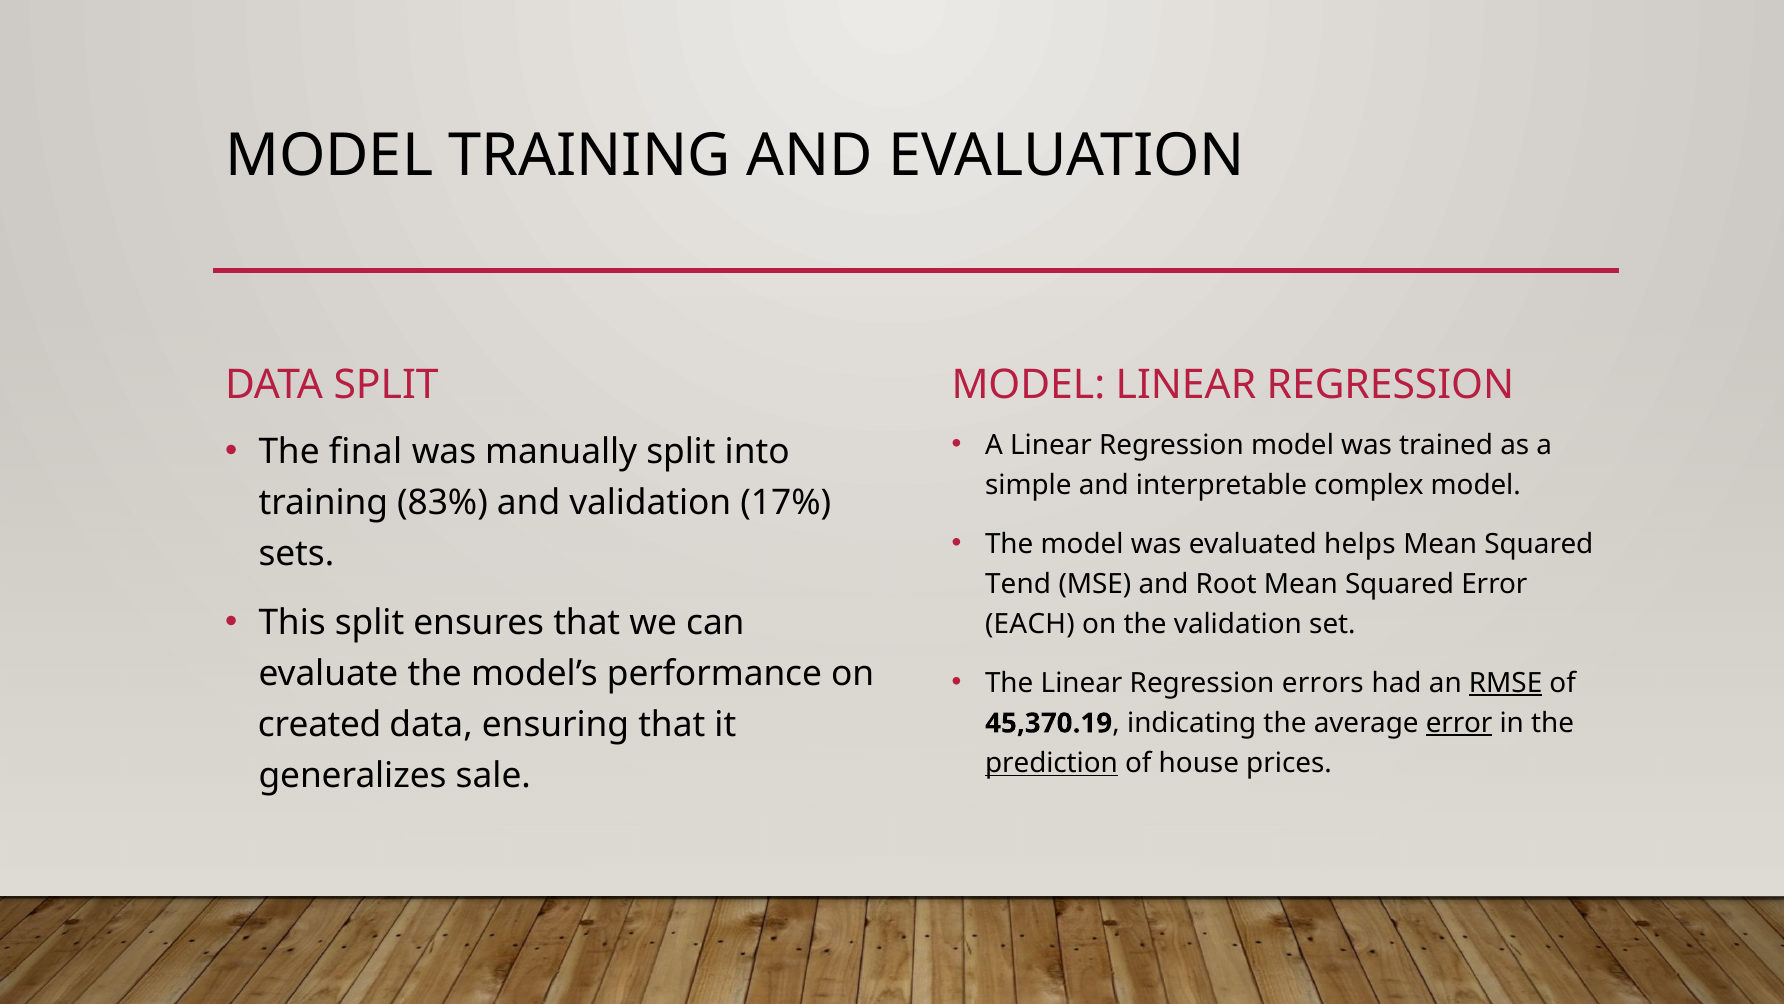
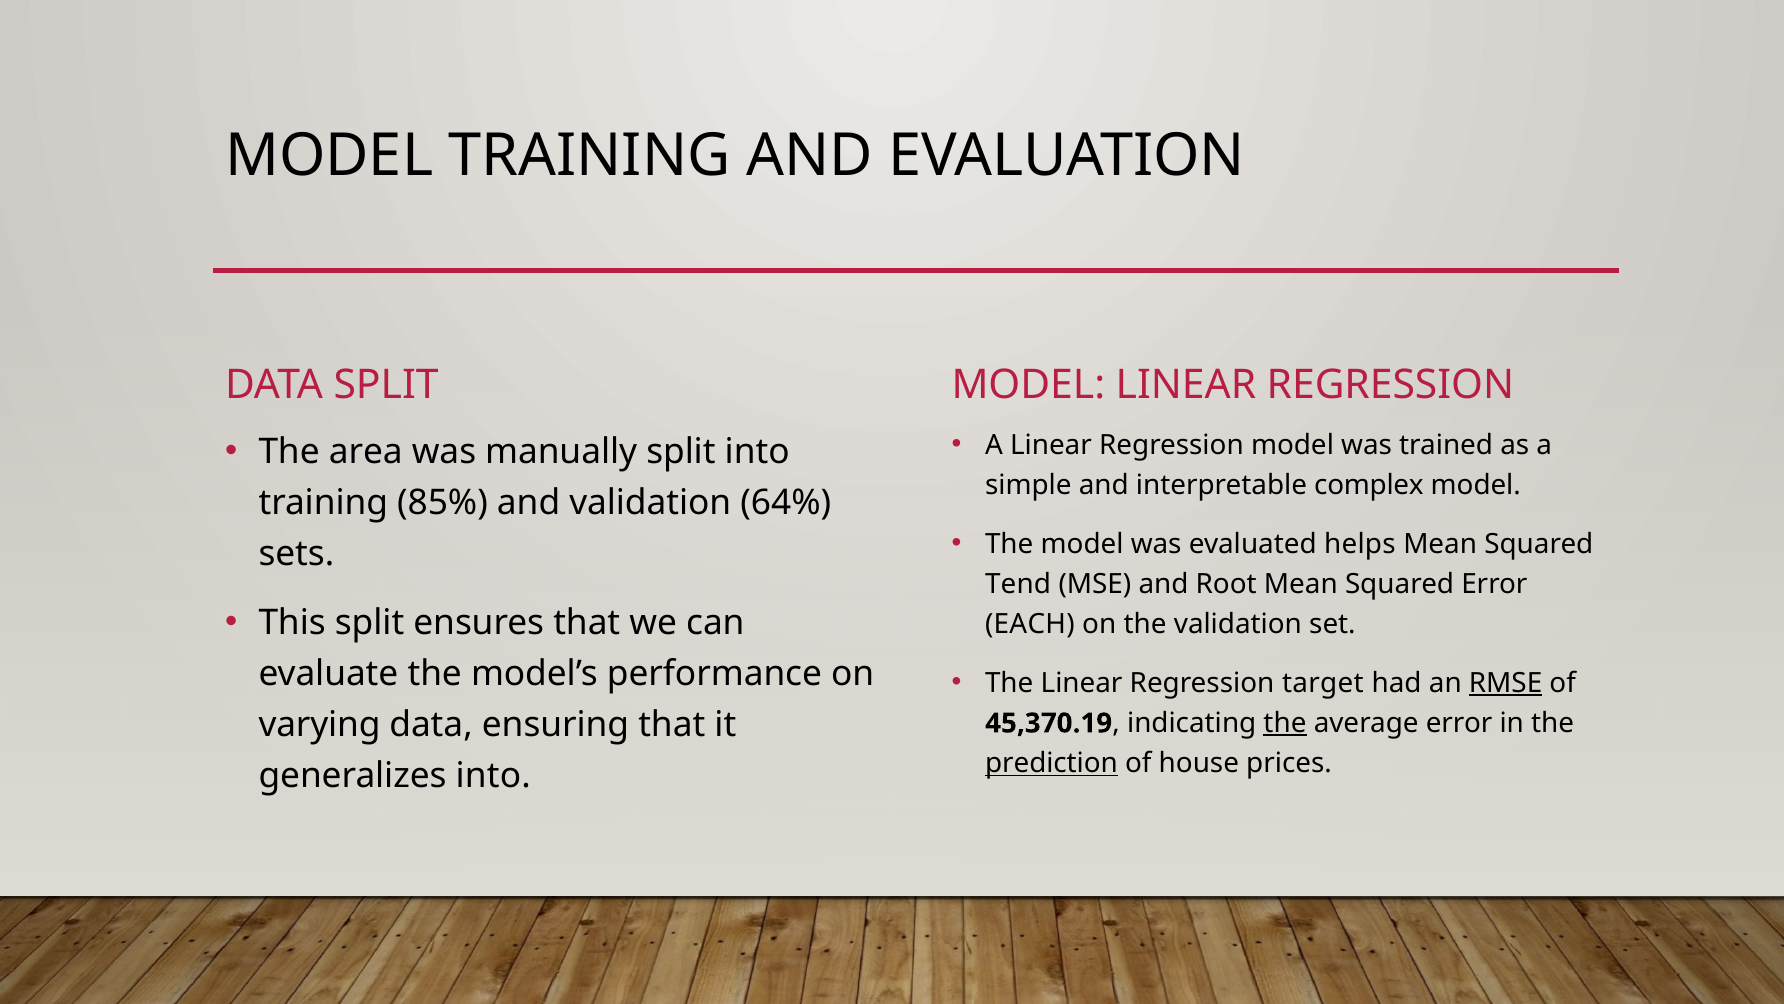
final: final -> area (366, 452)
83%: 83% -> 85% (442, 503)
17%: 17% -> 64% (786, 503)
errors: errors -> target (1323, 683)
created: created -> varying (320, 725)
the underline: none -> present (1285, 723)
error underline: present -> none (1459, 723)
generalizes sale: sale -> into (493, 775)
